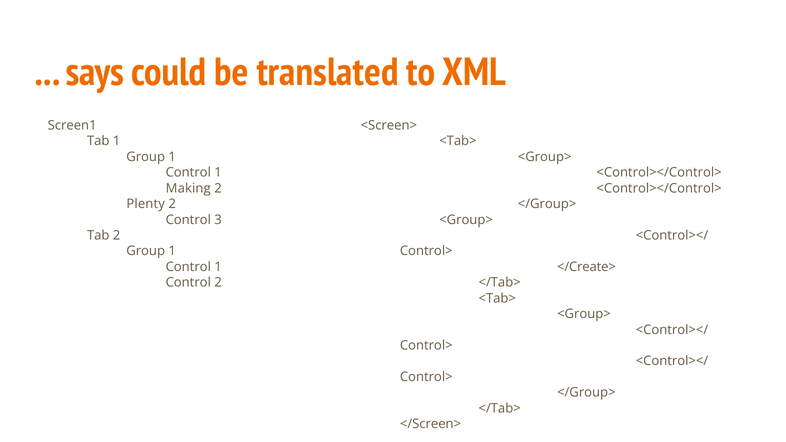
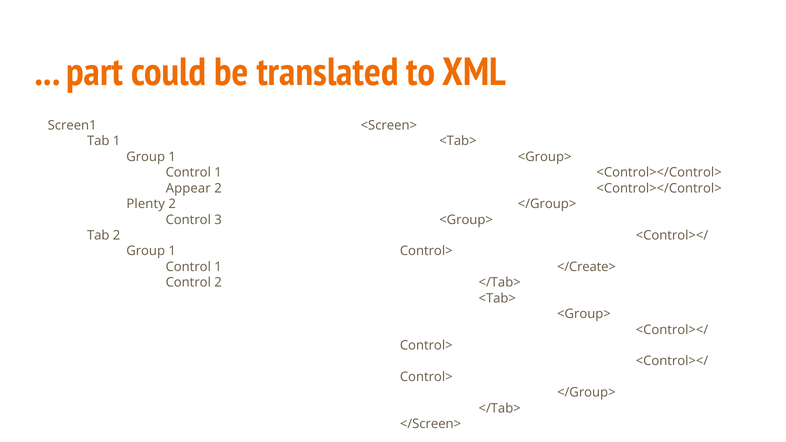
says: says -> part (95, 72)
Making: Making -> Appear (188, 188)
